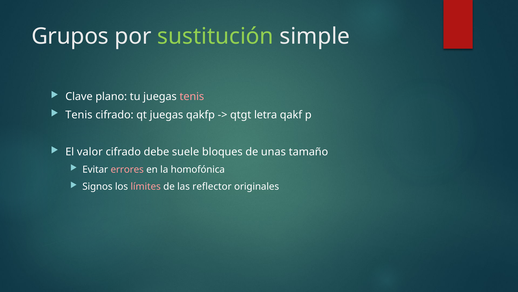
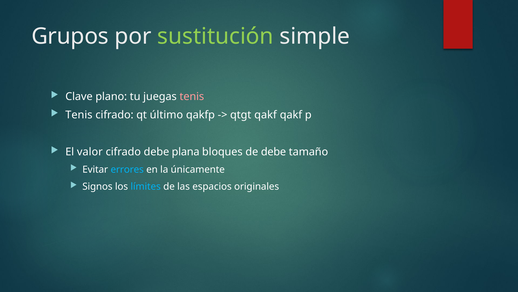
qt juegas: juegas -> último (166, 115)
qtgt letra: letra -> qakf (266, 115)
suele: suele -> plana (186, 151)
de unas: unas -> debe (274, 151)
errores colour: pink -> light blue (127, 169)
homofónica: homofónica -> únicamente (198, 169)
límites colour: pink -> light blue (146, 186)
reflector: reflector -> espacios (212, 186)
